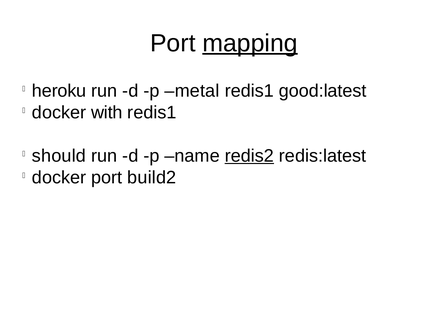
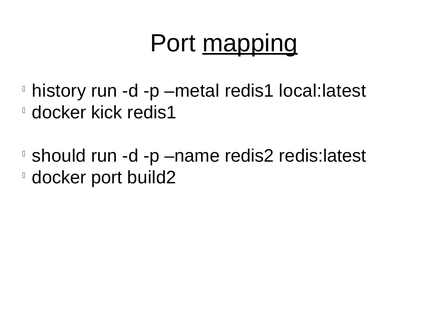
heroku: heroku -> history (59, 91)
good:latest: good:latest -> local:latest (323, 91)
with: with -> kick (107, 112)
redis2 underline: present -> none (249, 156)
